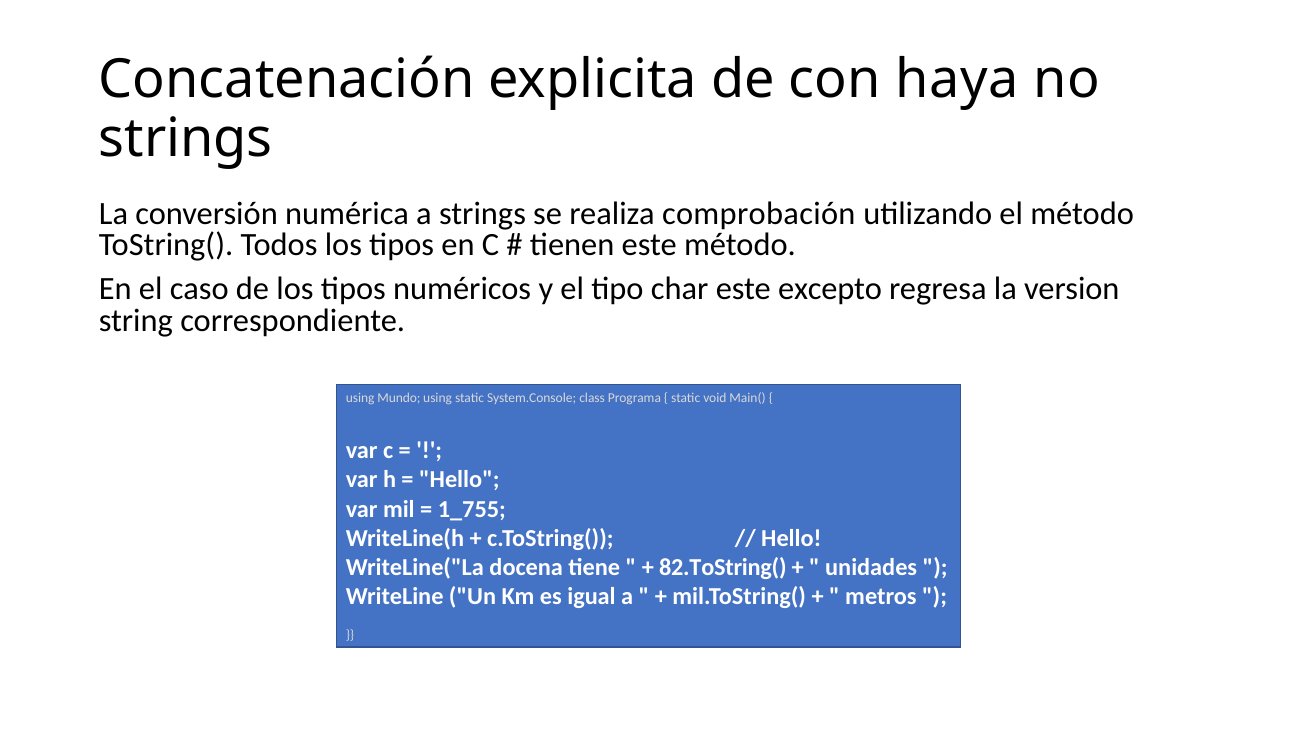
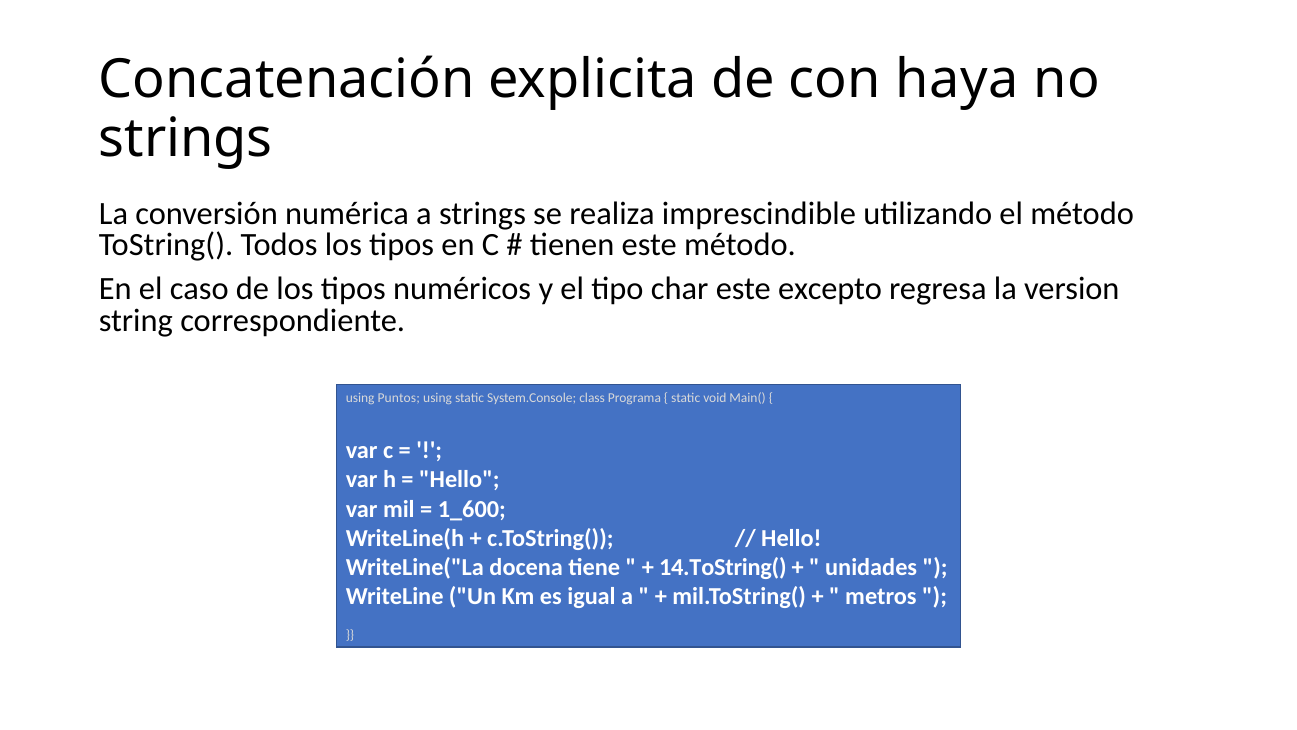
comprobación: comprobación -> imprescindible (759, 214)
Mundo: Mundo -> Puntos (399, 398)
1_755: 1_755 -> 1_600 (472, 509)
82.ToString(: 82.ToString( -> 14.ToString( (723, 567)
